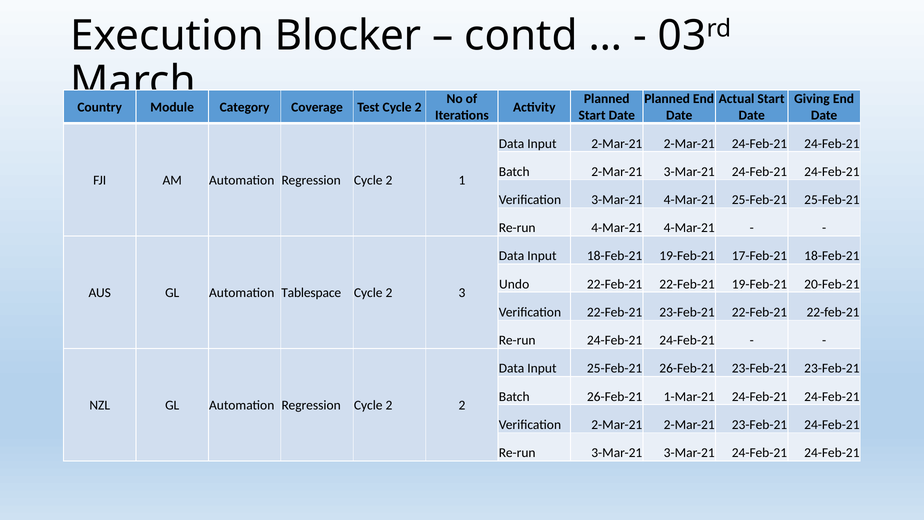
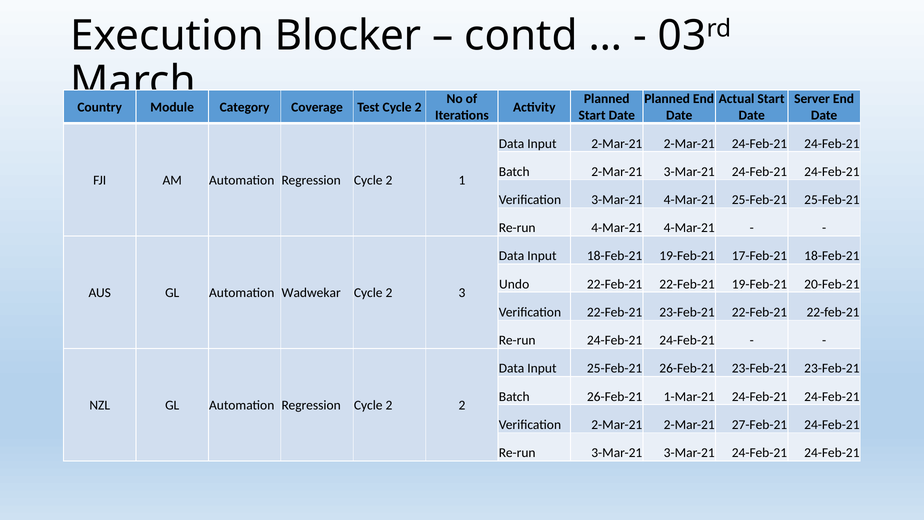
Giving: Giving -> Server (812, 99)
Tablespace: Tablespace -> Wadwekar (311, 293)
2-Mar-21 23-Feb-21: 23-Feb-21 -> 27-Feb-21 (759, 424)
